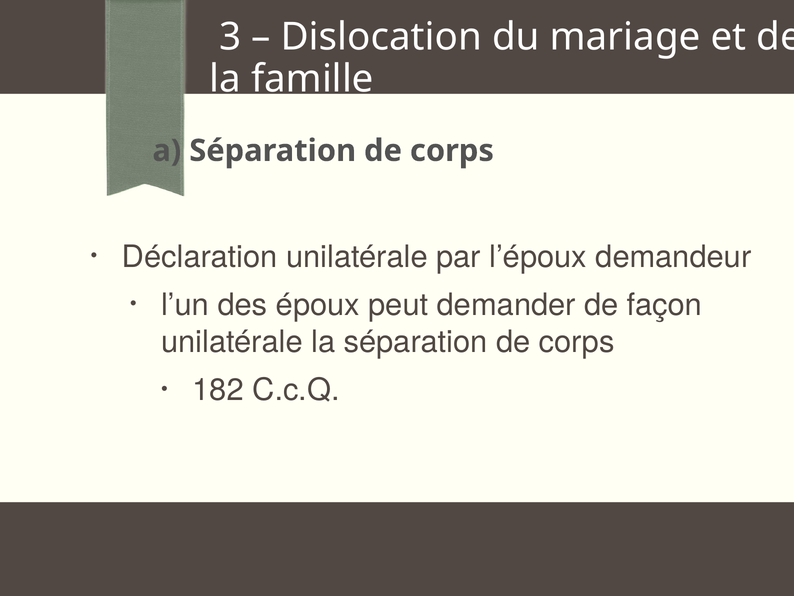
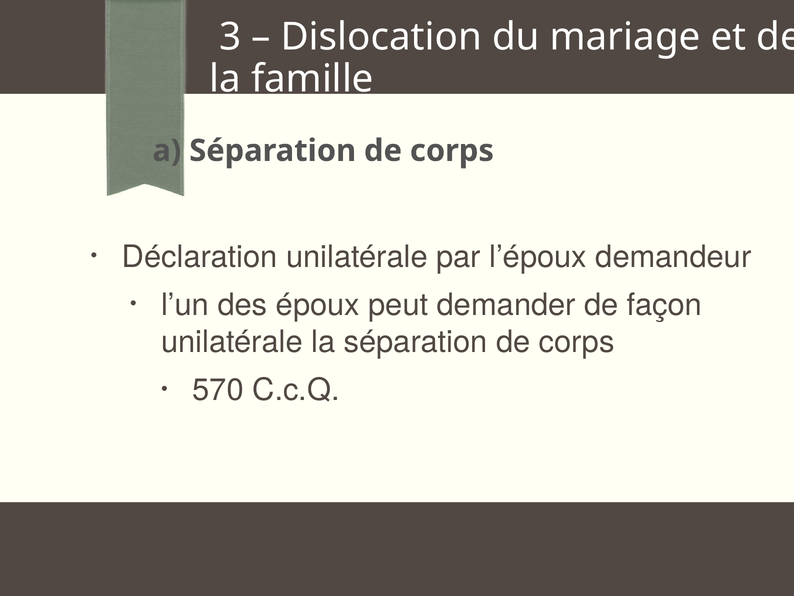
182: 182 -> 570 (218, 390)
